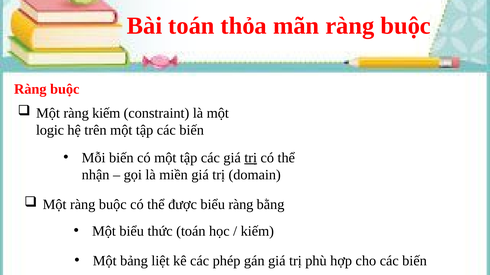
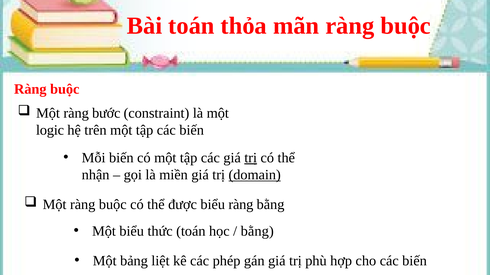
ràng kiếm: kiếm -> bước (106, 113)
domain underline: none -> present (255, 175)
kiếm: kiếm -> bằng (257, 232)
